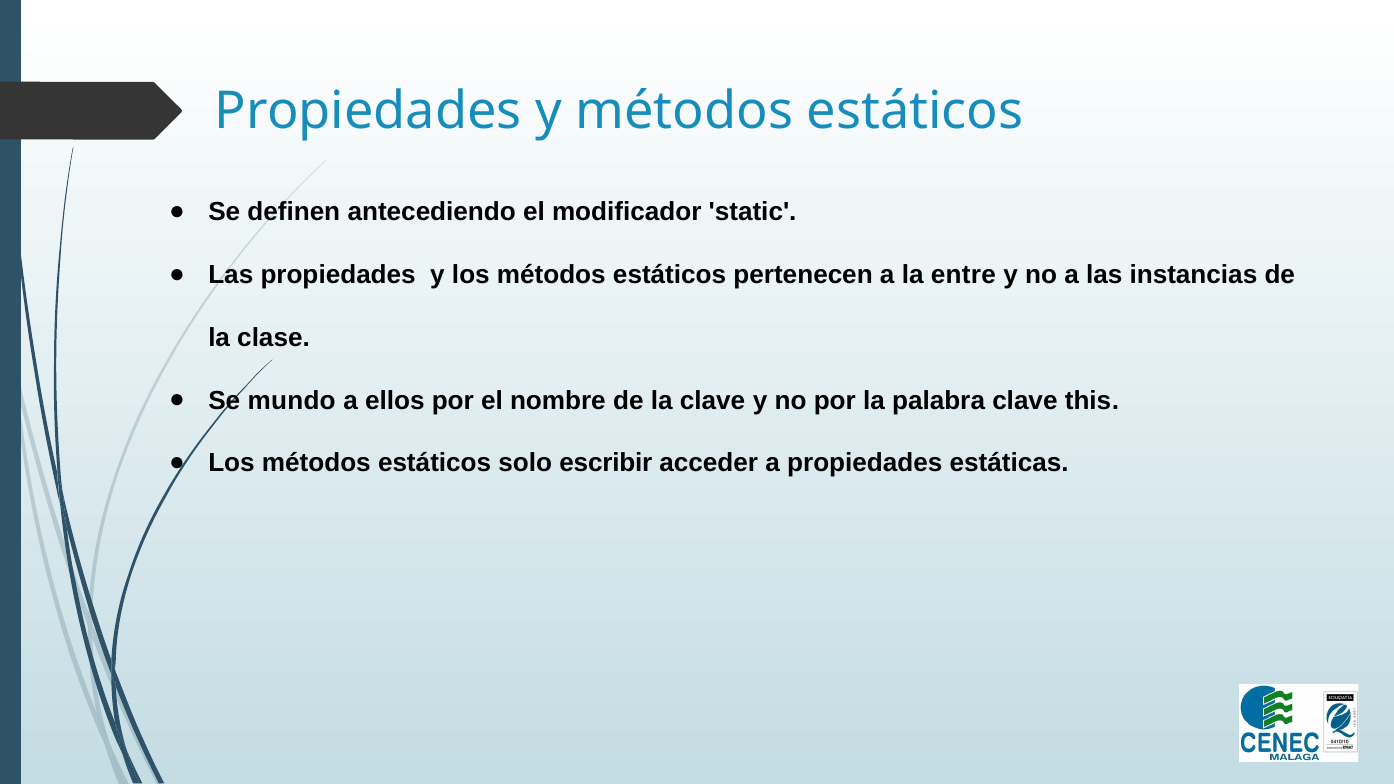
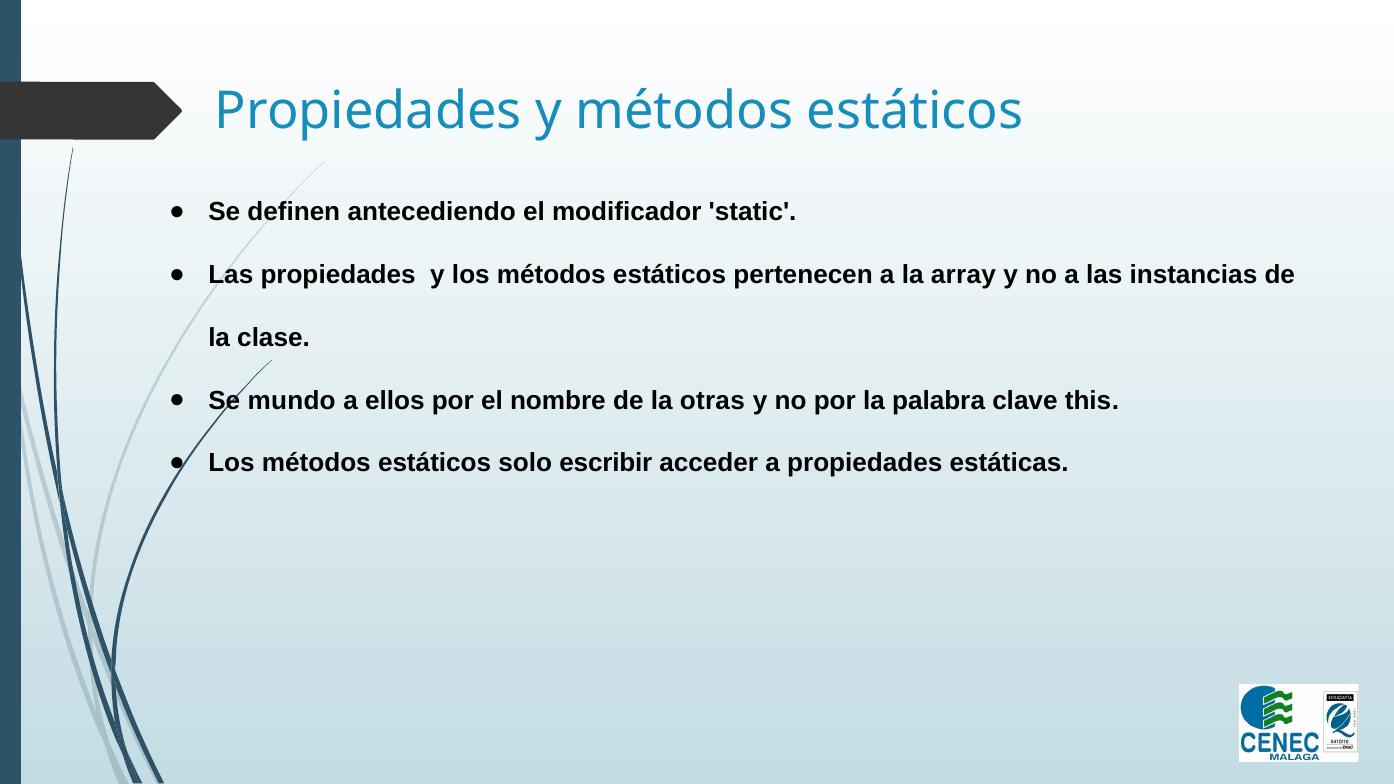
entre: entre -> array (963, 275)
la clave: clave -> otras (712, 401)
